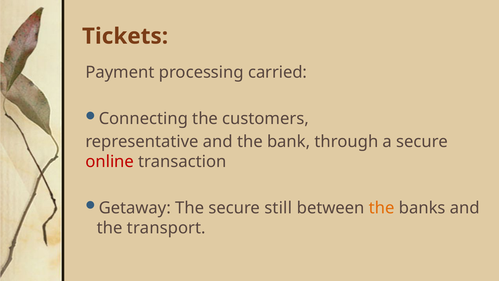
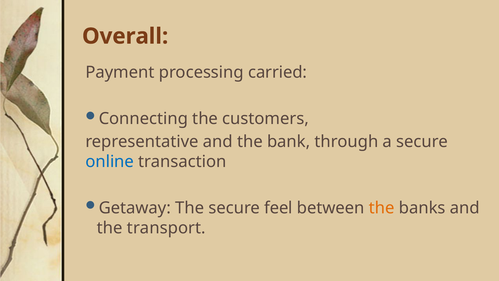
Tickets: Tickets -> Overall (125, 36)
online colour: red -> blue (110, 161)
still: still -> feel (278, 208)
